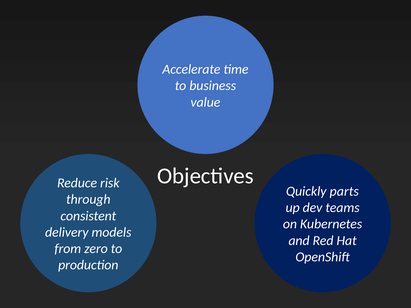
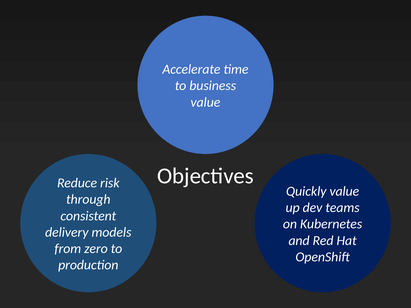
Quickly parts: parts -> value (344, 191)
